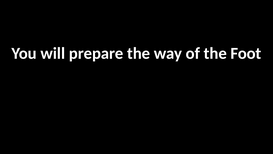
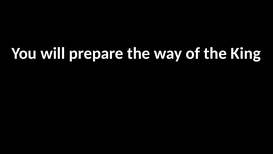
Foot: Foot -> King (246, 53)
